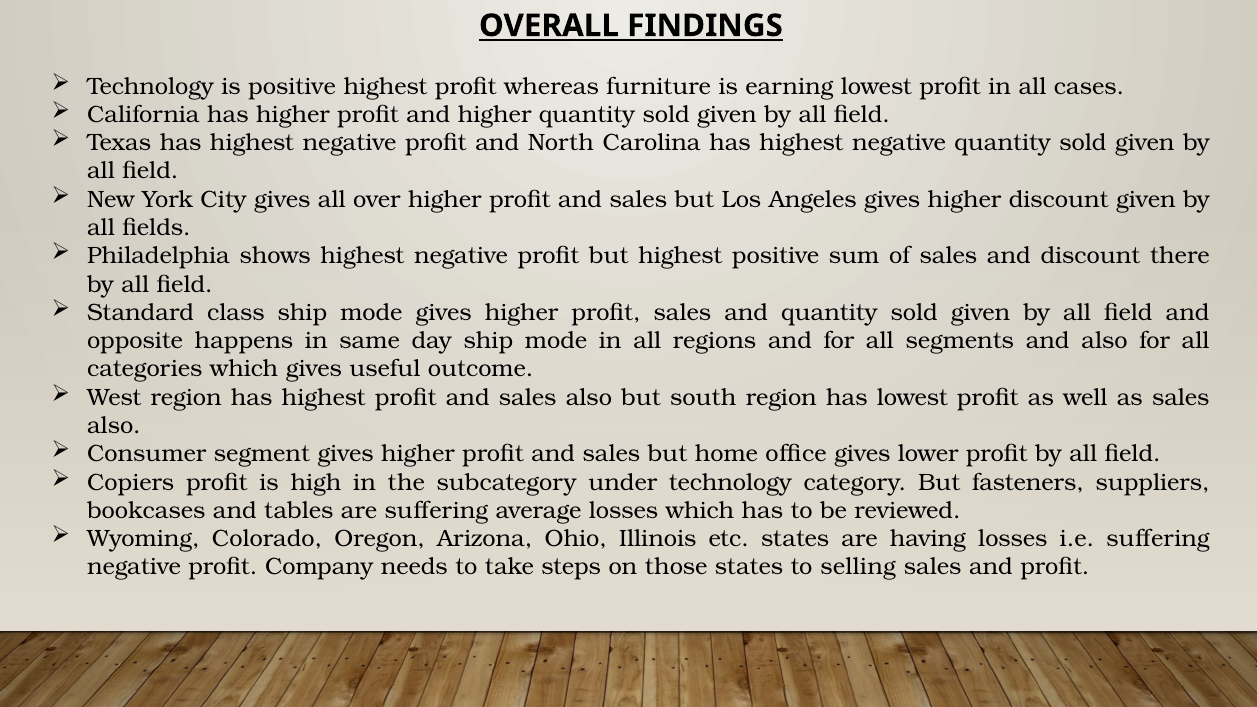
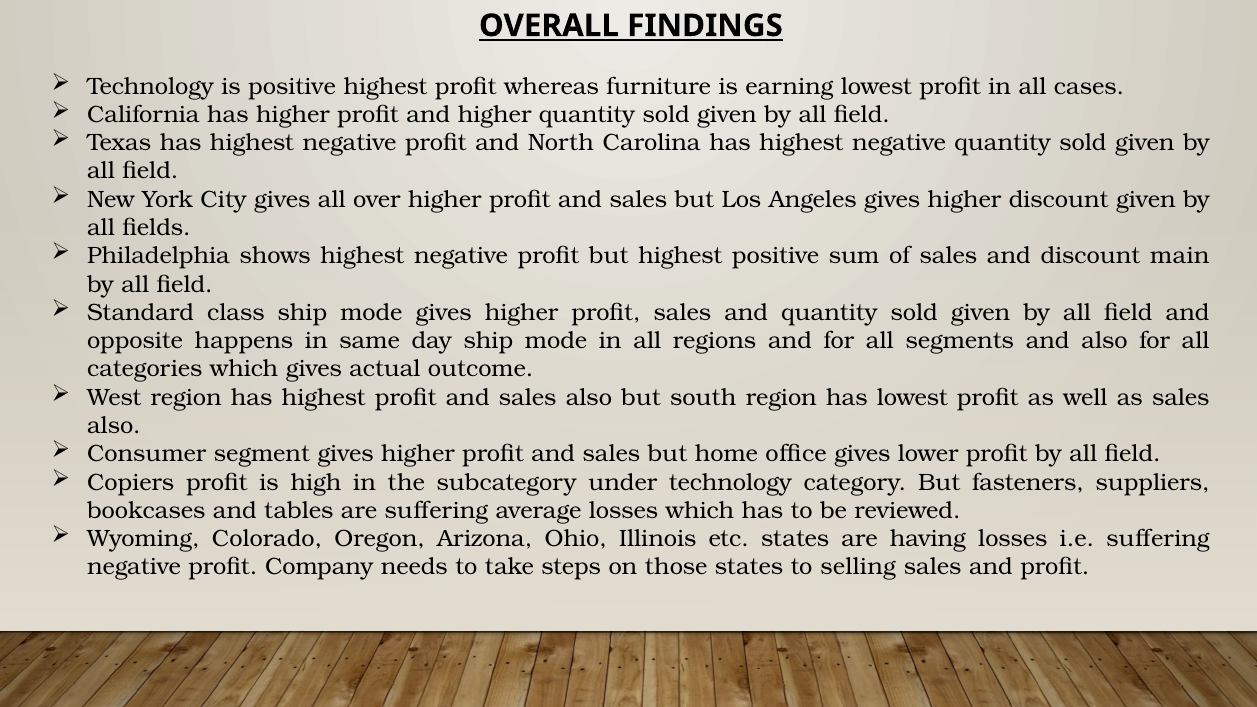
there: there -> main (1180, 256)
useful: useful -> actual (385, 369)
